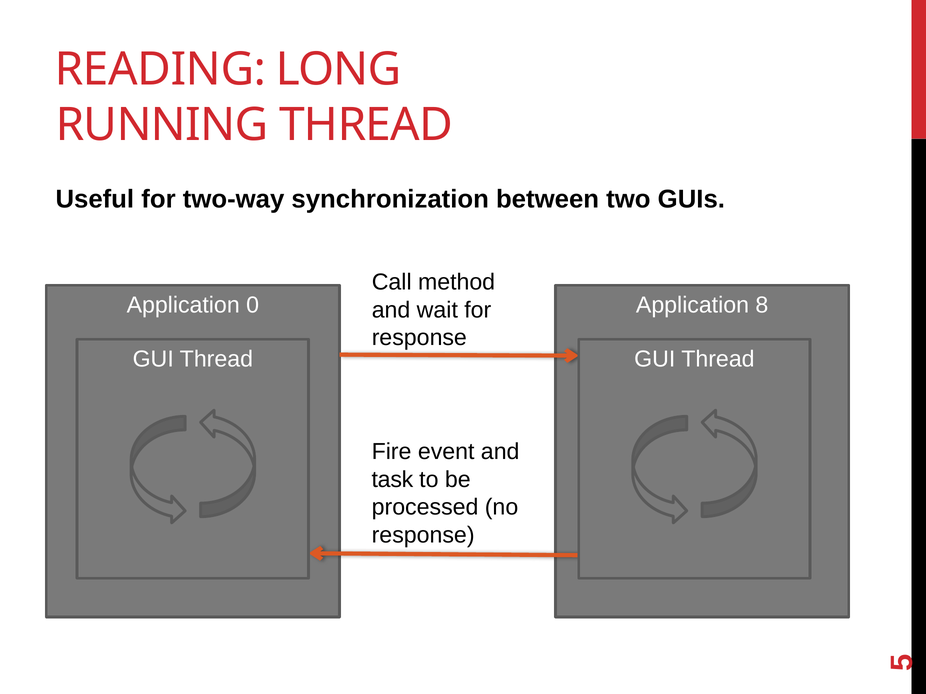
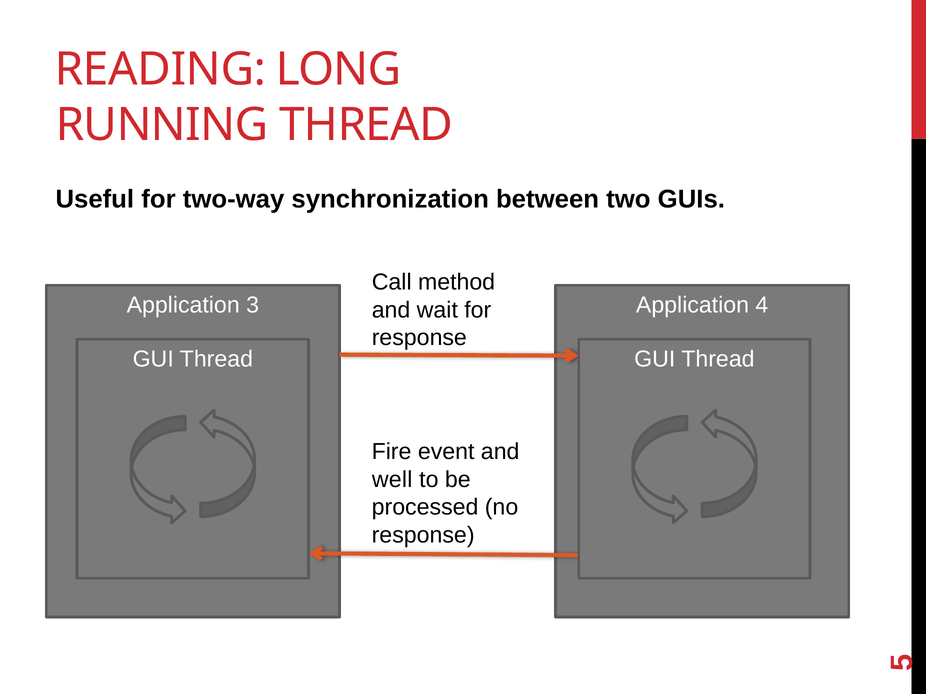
0: 0 -> 3 (253, 306)
8: 8 -> 4 (762, 306)
task: task -> well (392, 480)
